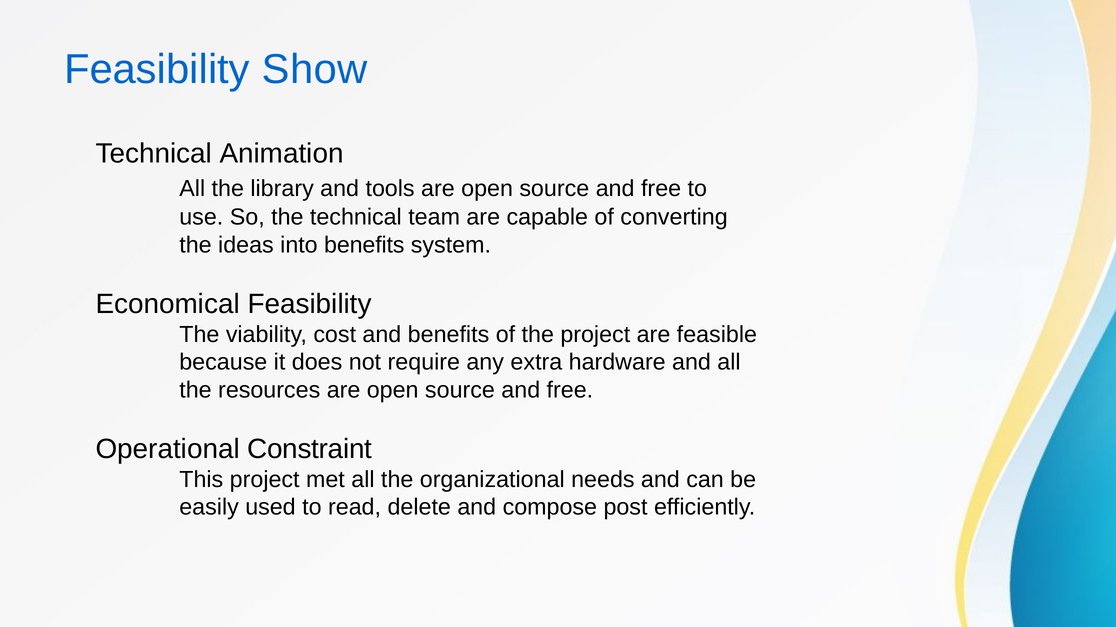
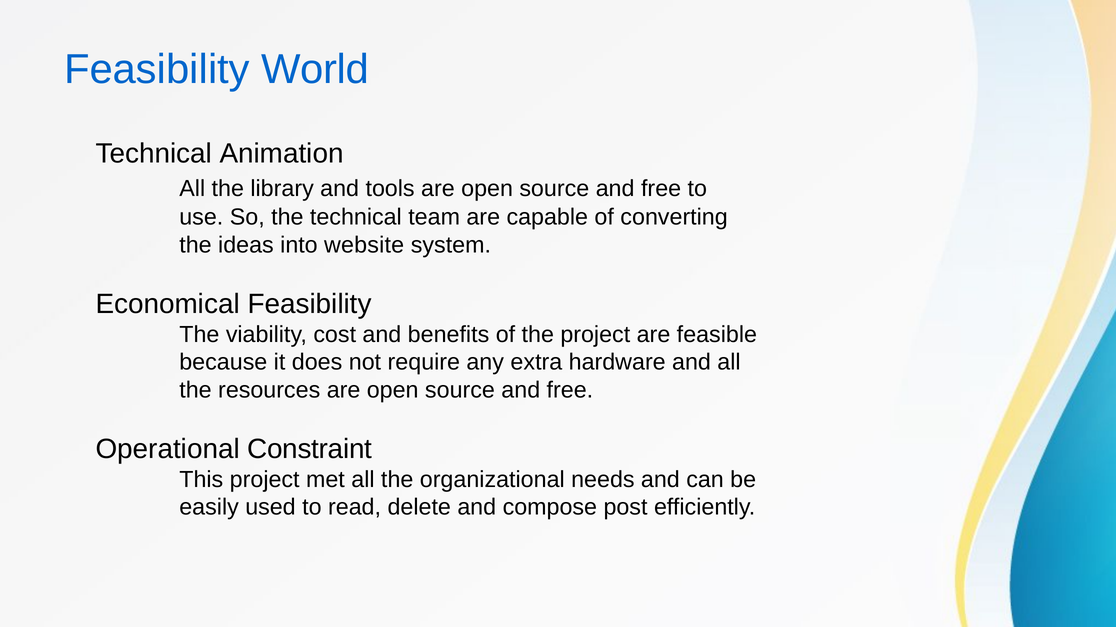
Show: Show -> World (315, 69)
into benefits: benefits -> website (364, 245)
